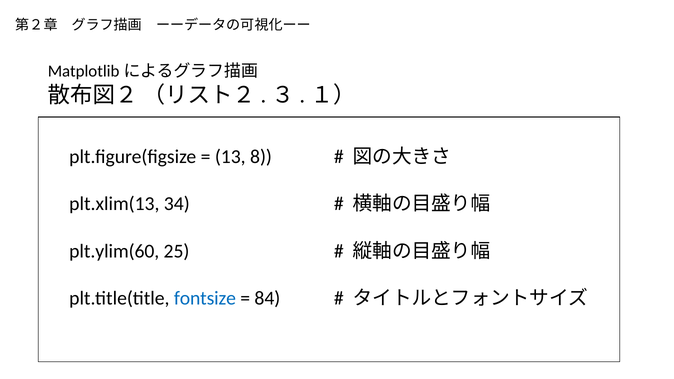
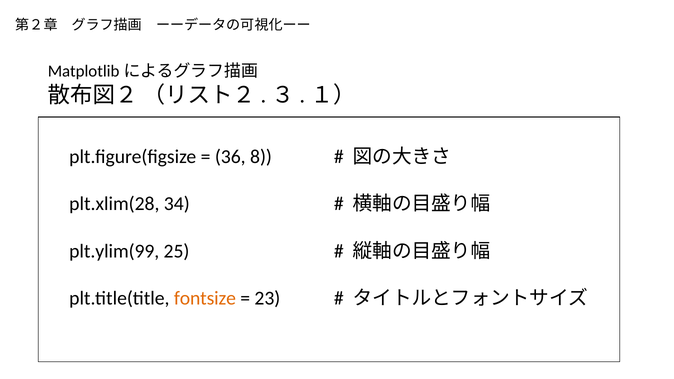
13: 13 -> 36 (230, 157)
plt.xlim(13: plt.xlim(13 -> plt.xlim(28 (114, 204)
plt.ylim(60: plt.ylim(60 -> plt.ylim(99 (114, 251)
fontsize colour: blue -> orange (205, 298)
84: 84 -> 23 (267, 298)
